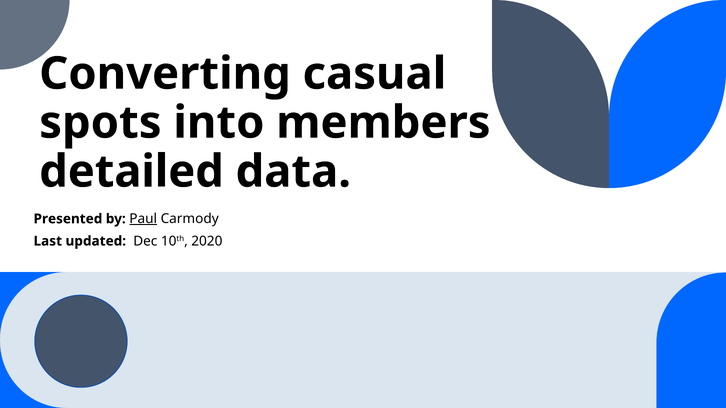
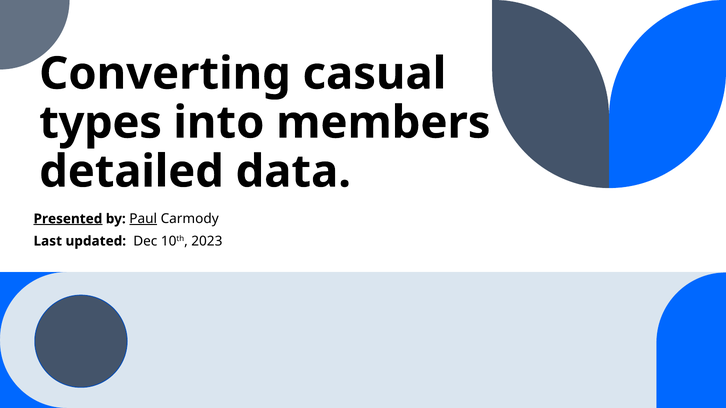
spots: spots -> types (101, 123)
Presented underline: none -> present (68, 219)
2020: 2020 -> 2023 (207, 241)
